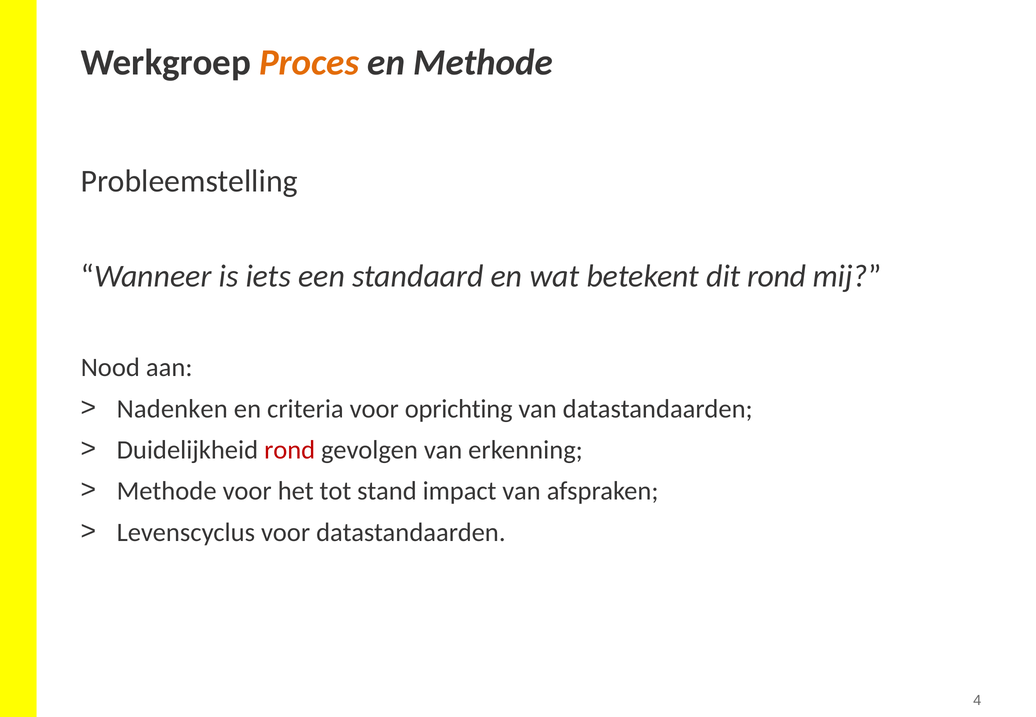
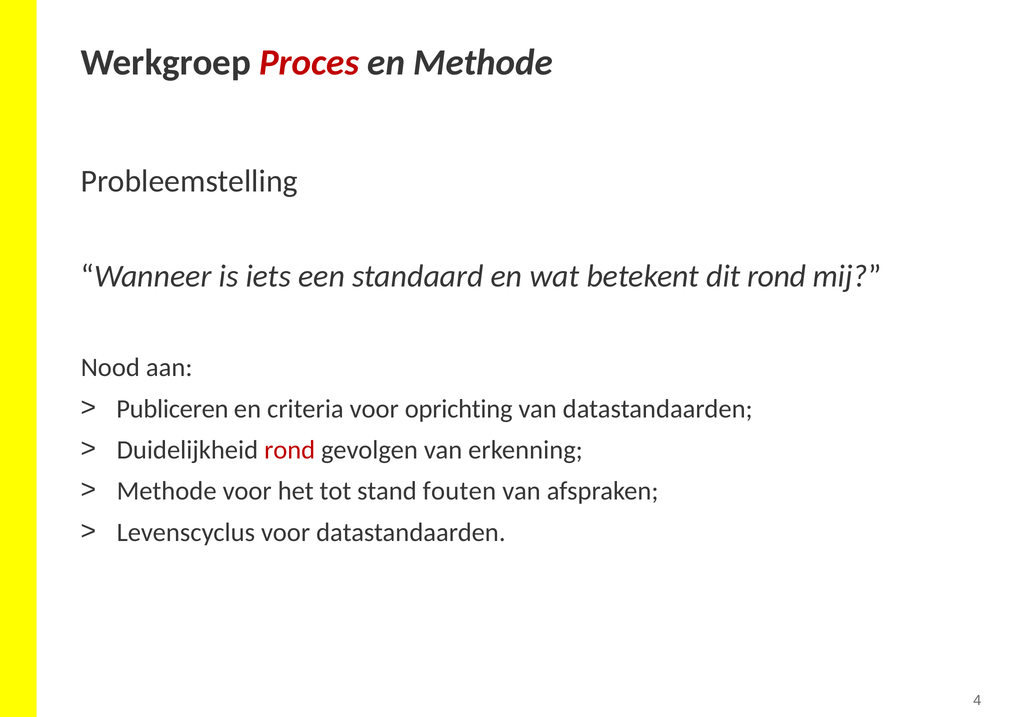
Proces colour: orange -> red (309, 63)
Nadenken: Nadenken -> Publiceren (172, 409)
impact: impact -> fouten (459, 491)
